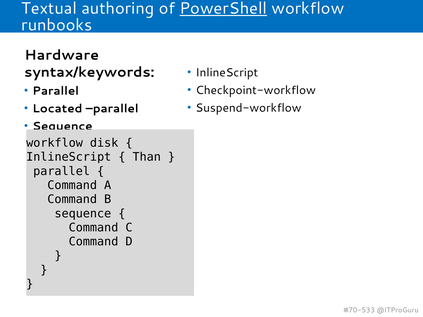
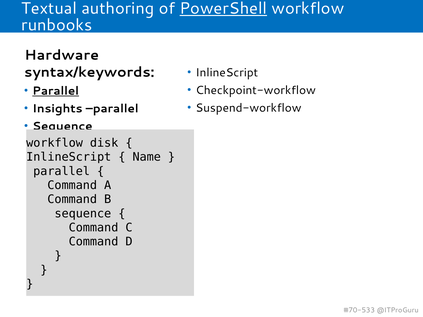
Parallel underline: none -> present (56, 91)
Located: Located -> Insights (57, 109)
Than: Than -> Name (147, 157)
